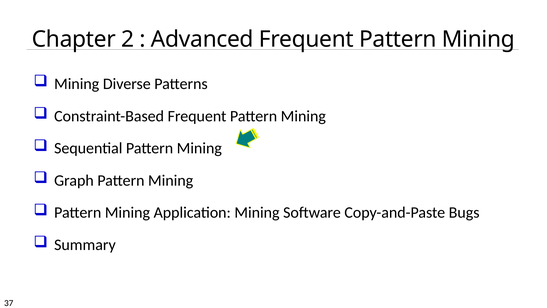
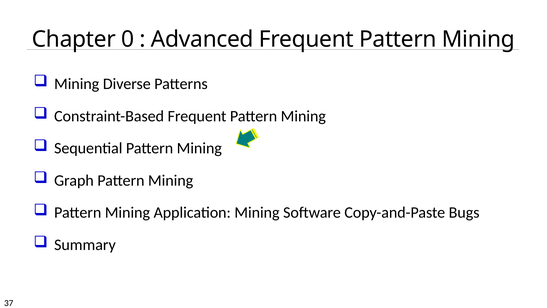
2: 2 -> 0 (128, 39)
